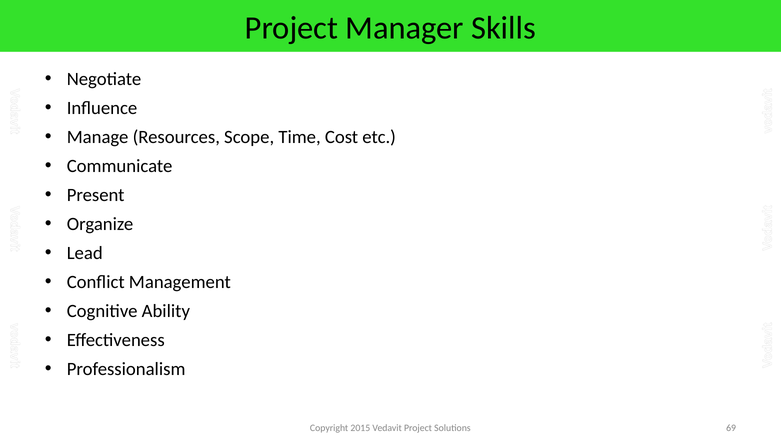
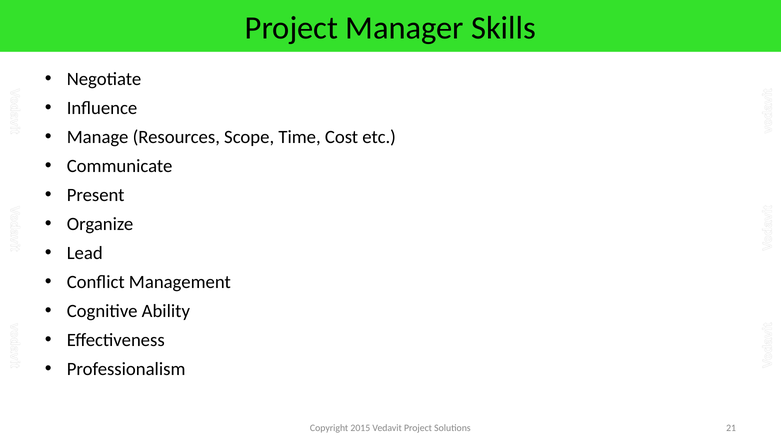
69: 69 -> 21 (731, 427)
